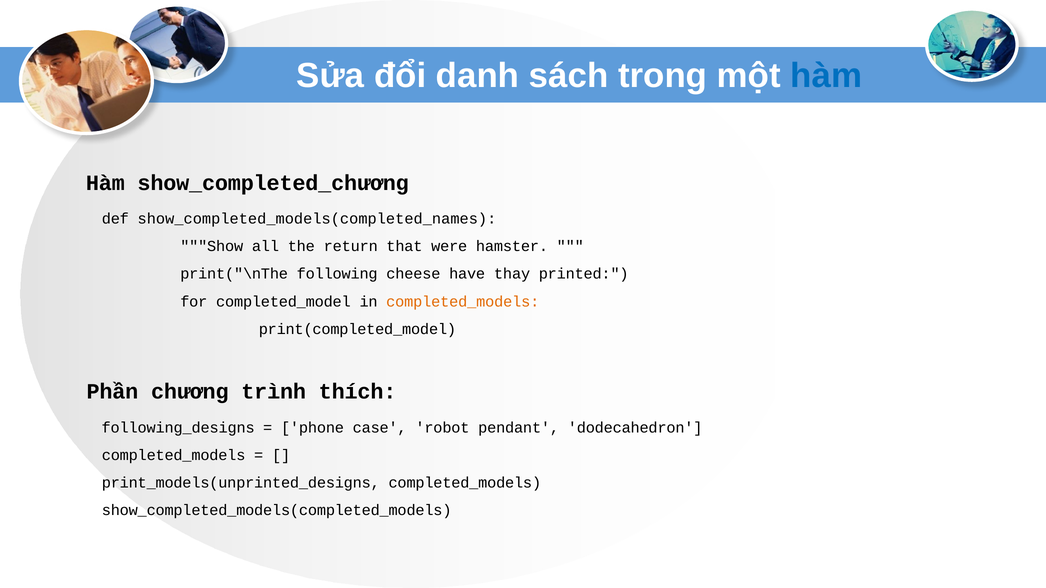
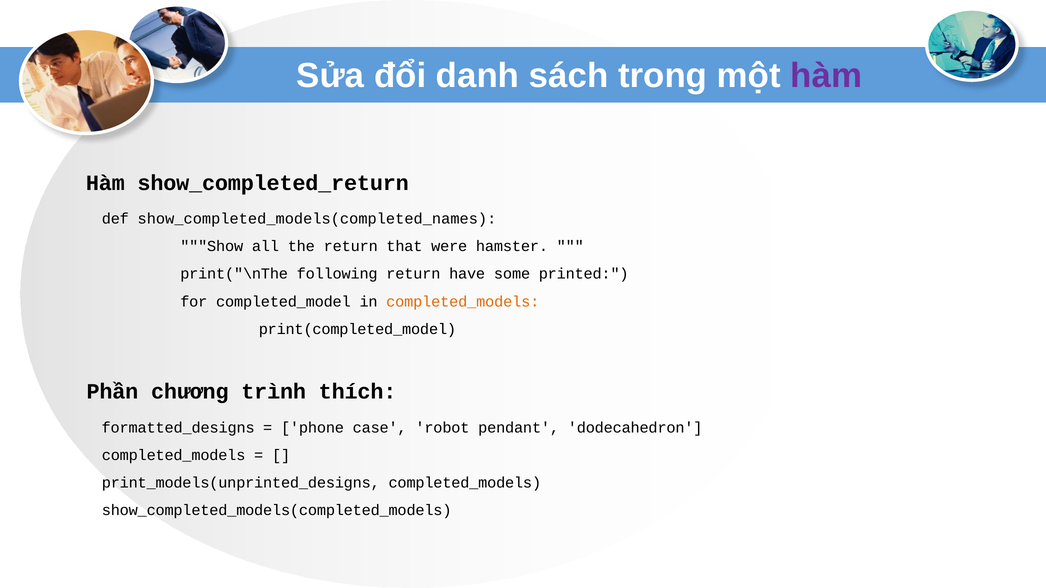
hàm colour: blue -> purple (826, 76)
show_completed_chương: show_completed_chương -> show_completed_return (273, 183)
following cheese: cheese -> return (413, 274)
thay: thay -> some (512, 274)
following_designs: following_designs -> formatted_designs (178, 428)
